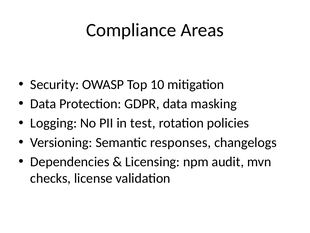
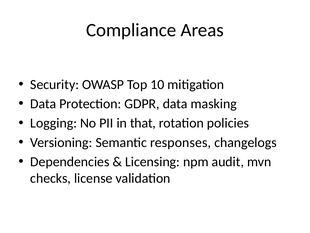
test: test -> that (143, 123)
